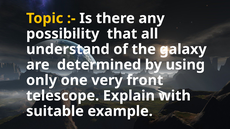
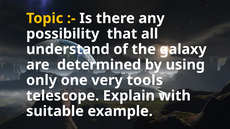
front: front -> tools (145, 80)
